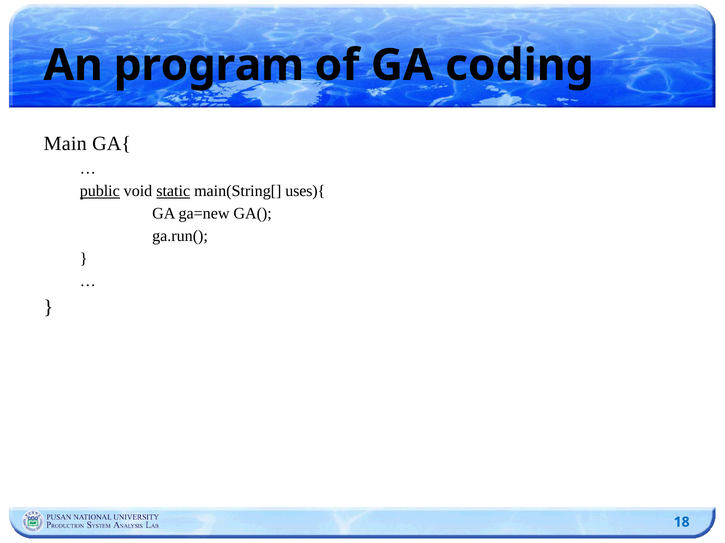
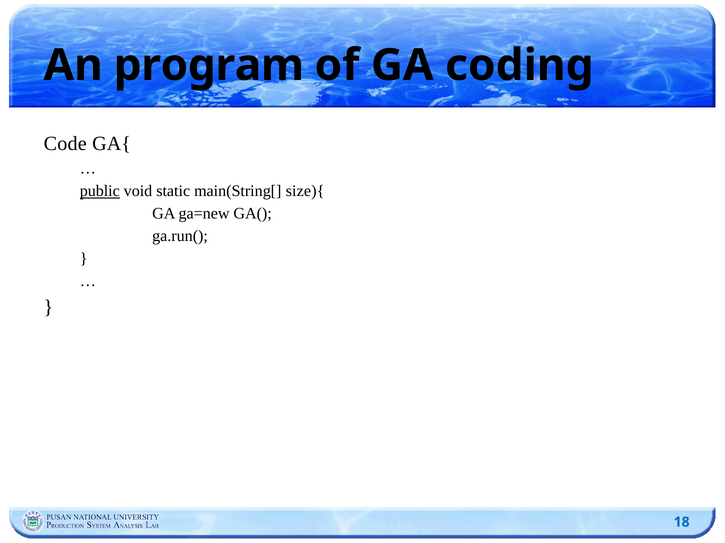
Main: Main -> Code (65, 144)
static underline: present -> none (173, 191)
uses){: uses){ -> size){ (305, 191)
